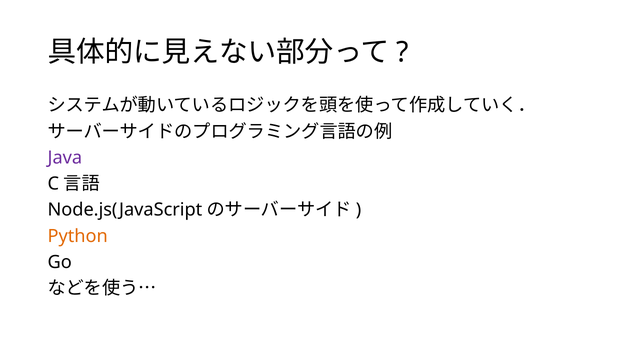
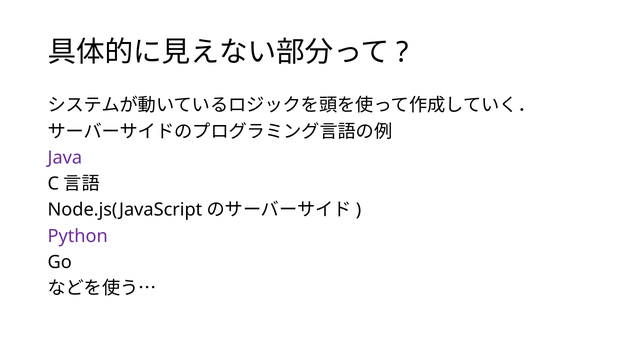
Python colour: orange -> purple (78, 236)
